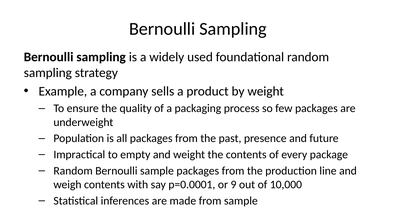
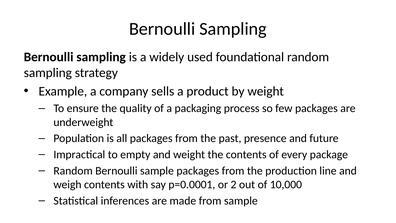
9: 9 -> 2 (234, 184)
